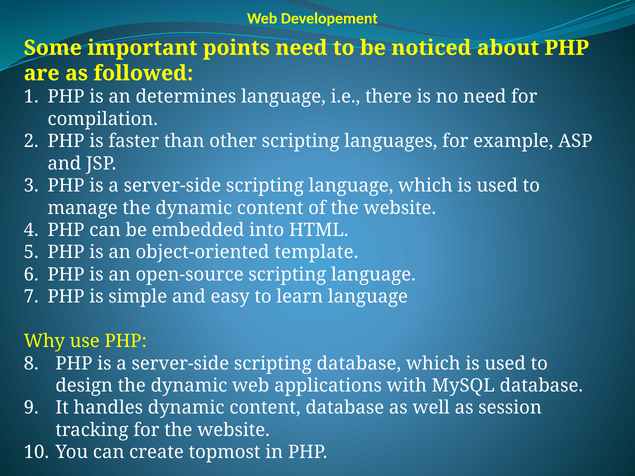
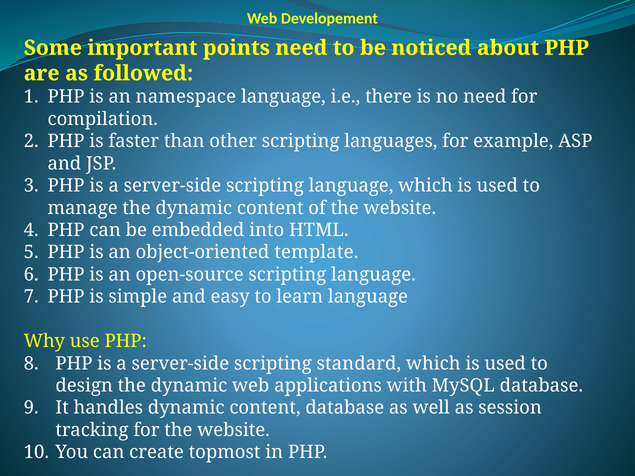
determines: determines -> namespace (186, 97)
scripting database: database -> standard (359, 364)
